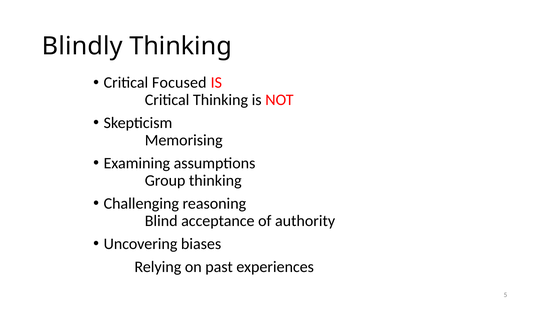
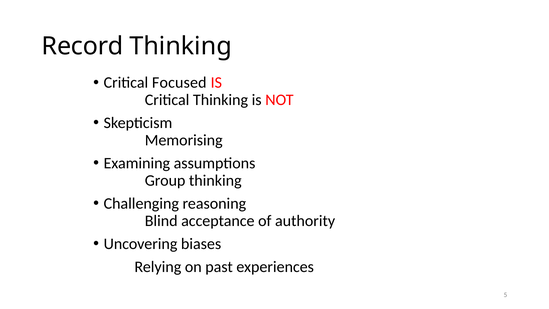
Blindly: Blindly -> Record (82, 46)
